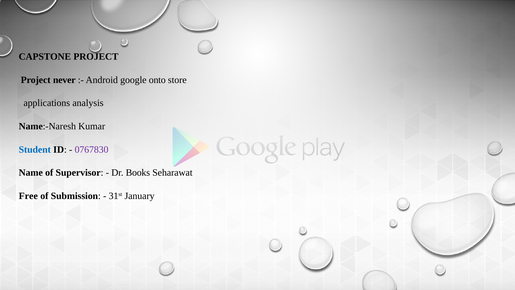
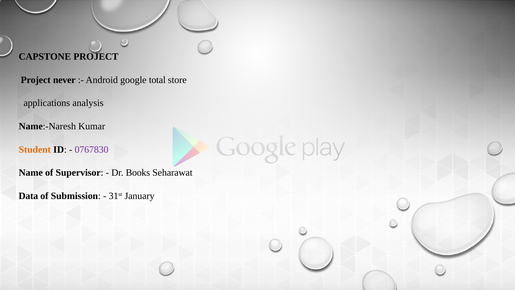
onto: onto -> total (157, 80)
Student colour: blue -> orange (35, 149)
Free: Free -> Data (28, 196)
